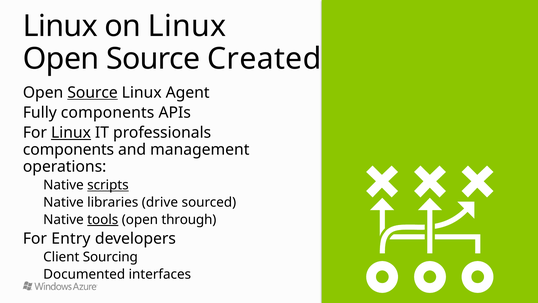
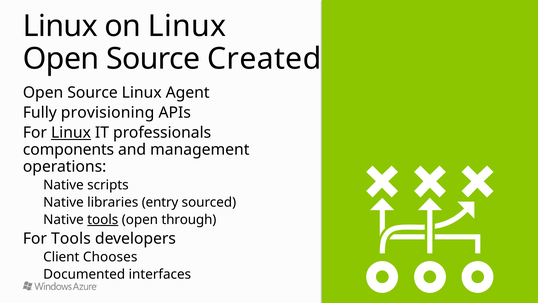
Source underline: present -> none (93, 92)
Fully components: components -> provisioning (108, 113)
scripts underline: present -> none (108, 185)
drive: drive -> entry (160, 202)
For Entry: Entry -> Tools (71, 238)
Sourcing: Sourcing -> Chooses (110, 257)
